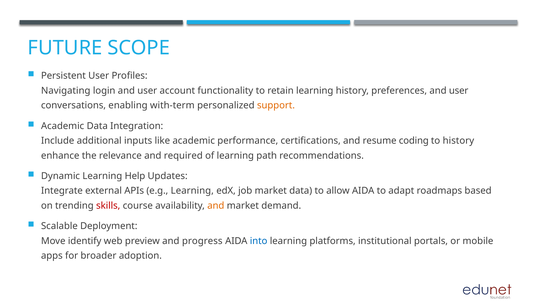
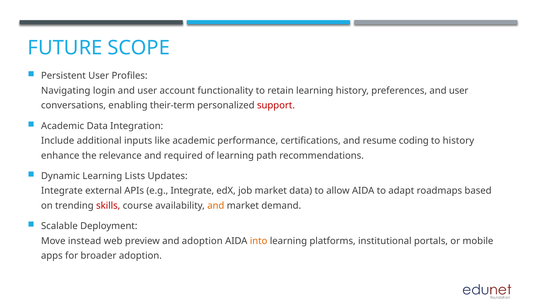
with-term: with-term -> their-term (172, 105)
support colour: orange -> red (276, 105)
Help: Help -> Lists (135, 176)
e.g Learning: Learning -> Integrate (192, 191)
identify: identify -> instead (85, 241)
and progress: progress -> adoption (202, 241)
into colour: blue -> orange (259, 241)
